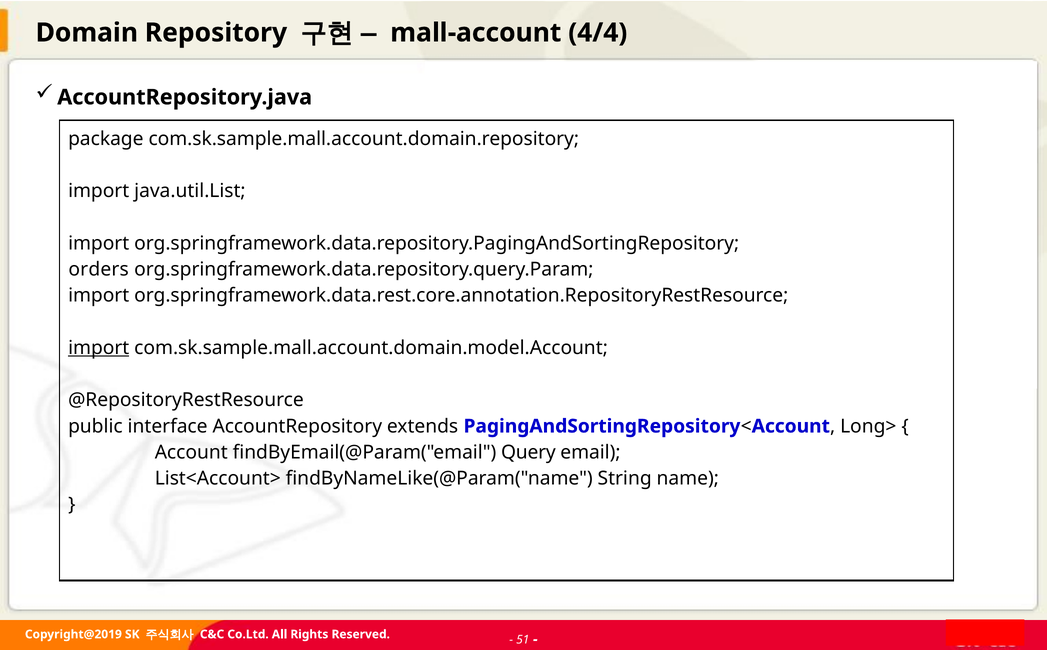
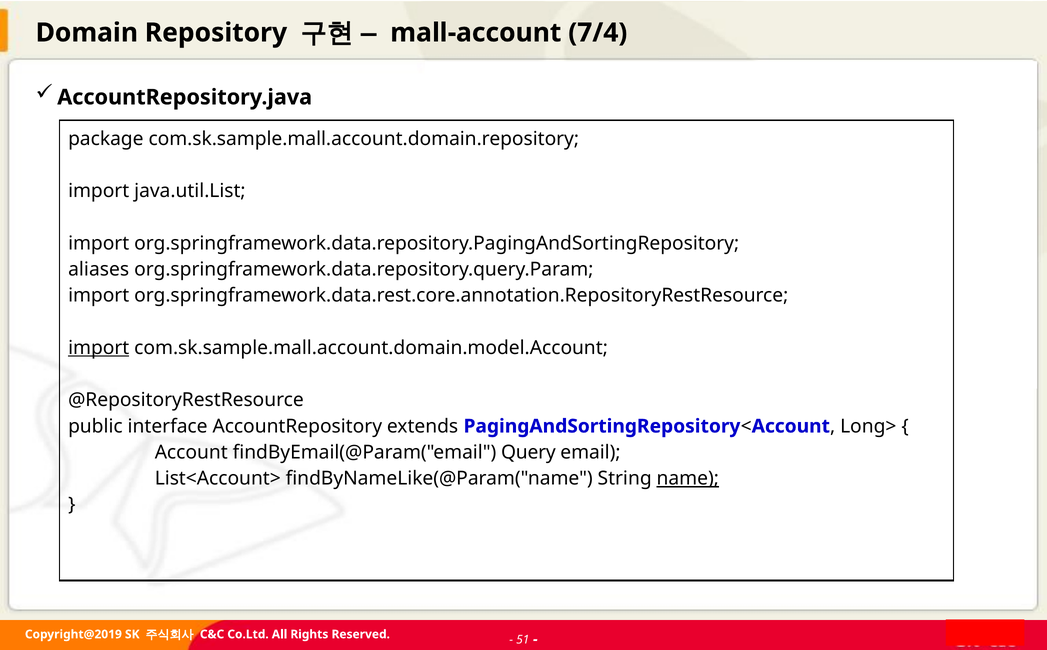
4/4: 4/4 -> 7/4 (598, 33)
orders: orders -> aliases (99, 269)
name underline: none -> present (688, 478)
